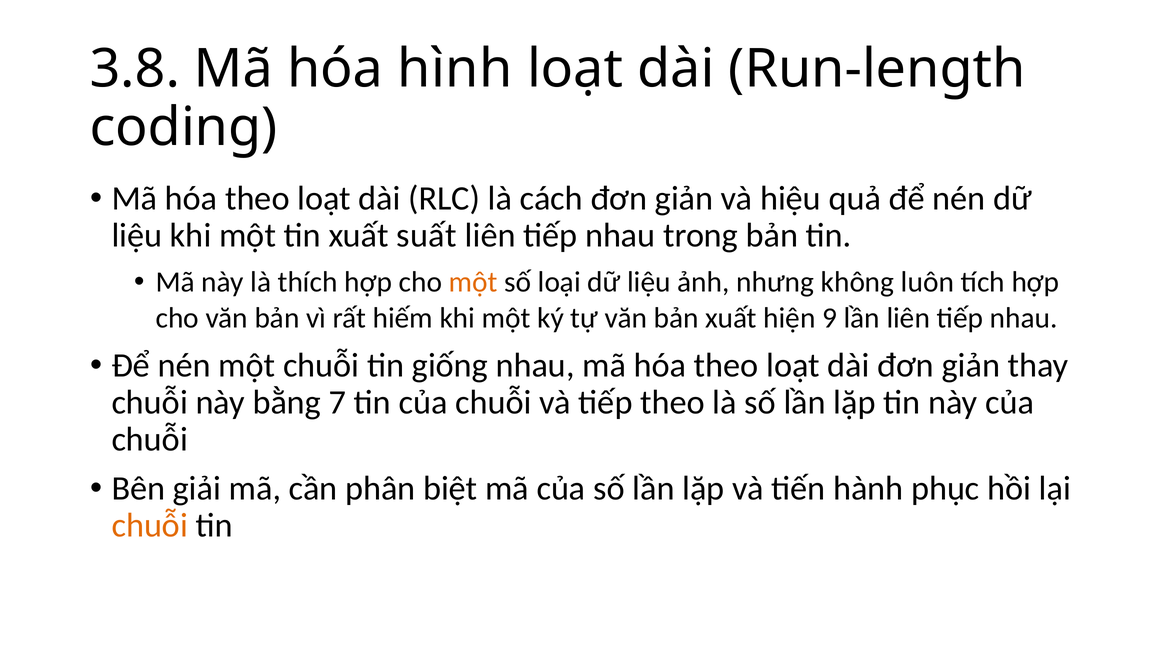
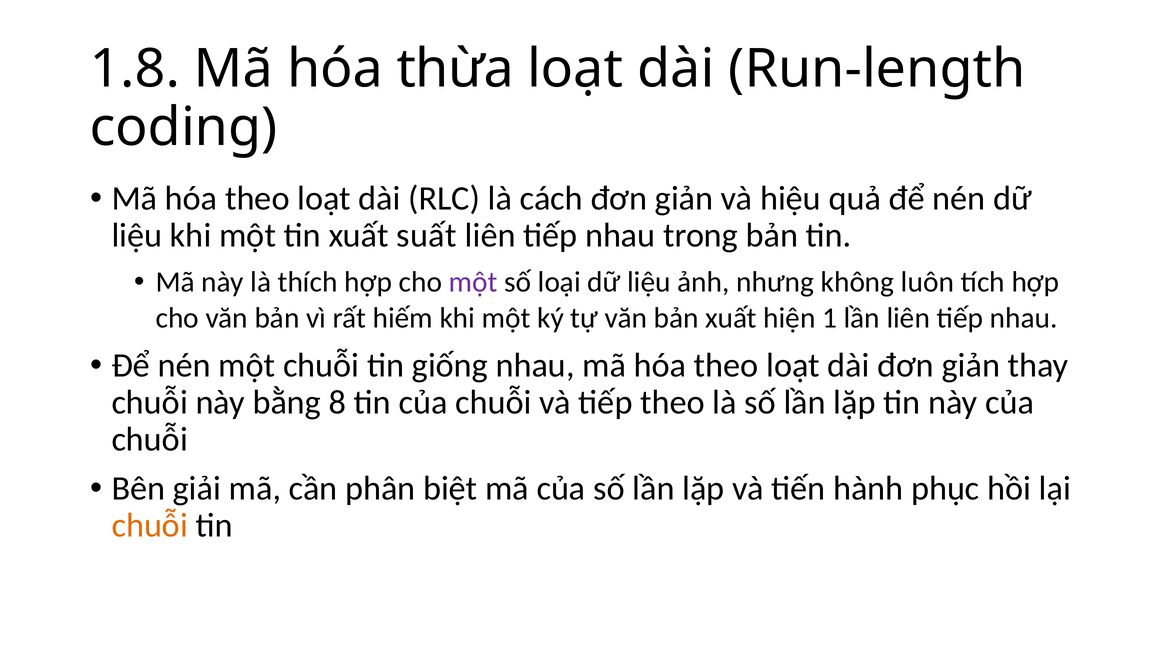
3.8: 3.8 -> 1.8 (135, 69)
hình: hình -> thừa (455, 69)
một colour: orange -> purple (473, 282)
9: 9 -> 1 (830, 318)
7: 7 -> 8 (337, 403)
